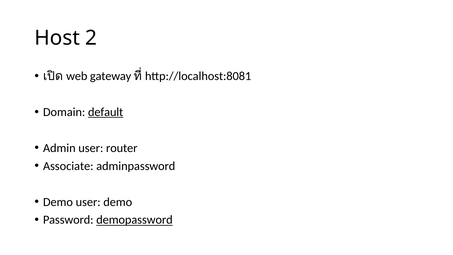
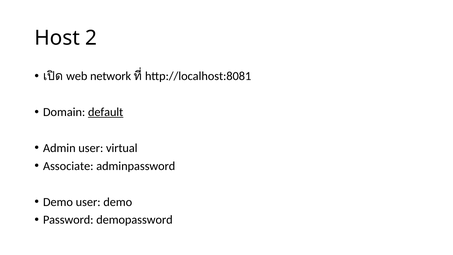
gateway: gateway -> network (111, 76)
router: router -> virtual (122, 148)
demopassword underline: present -> none (134, 220)
